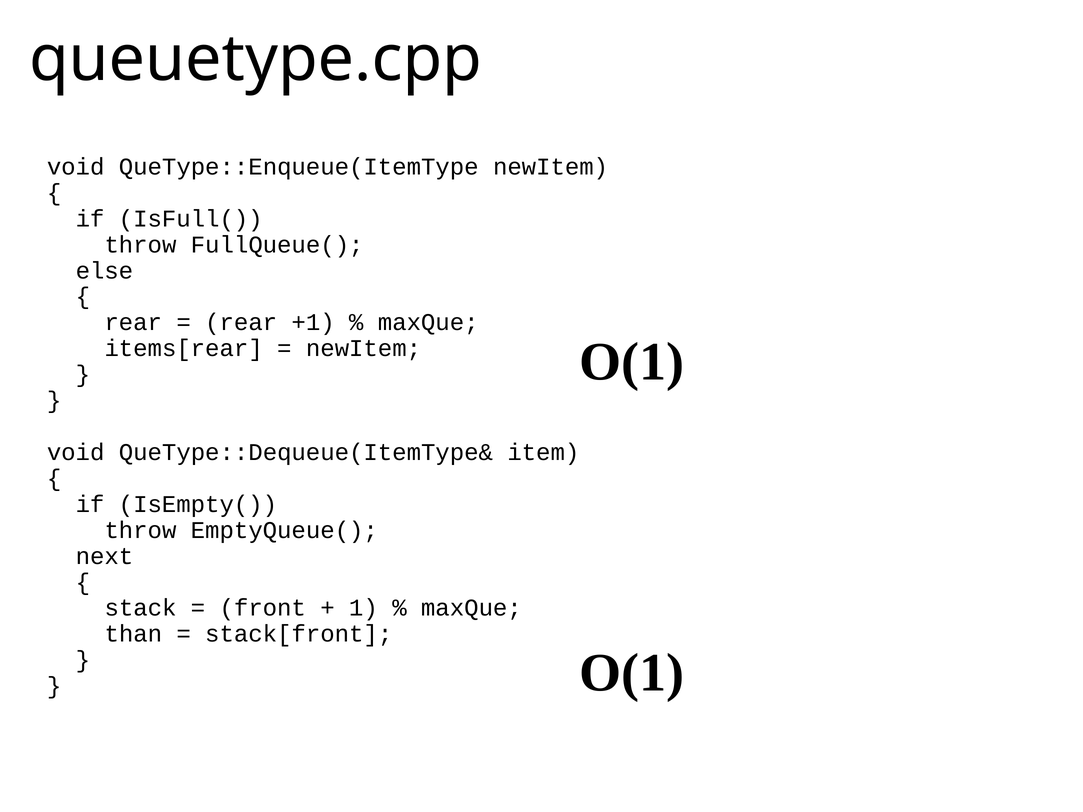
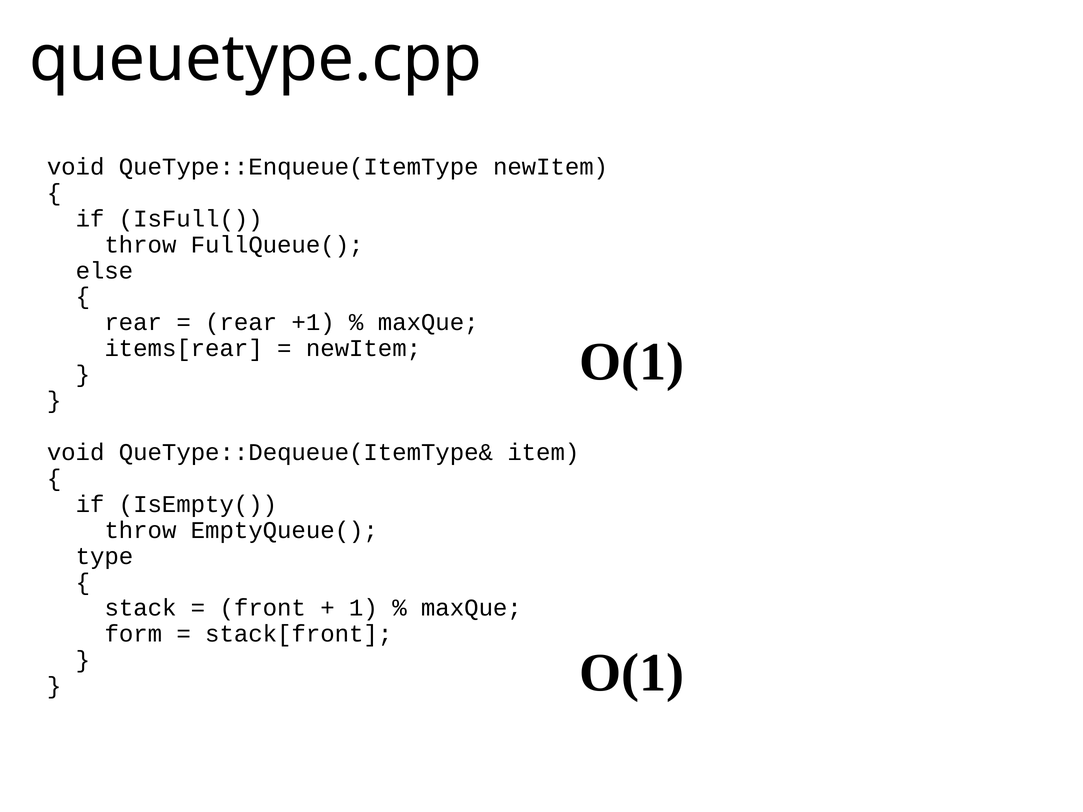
next: next -> type (104, 556)
than: than -> form (133, 634)
